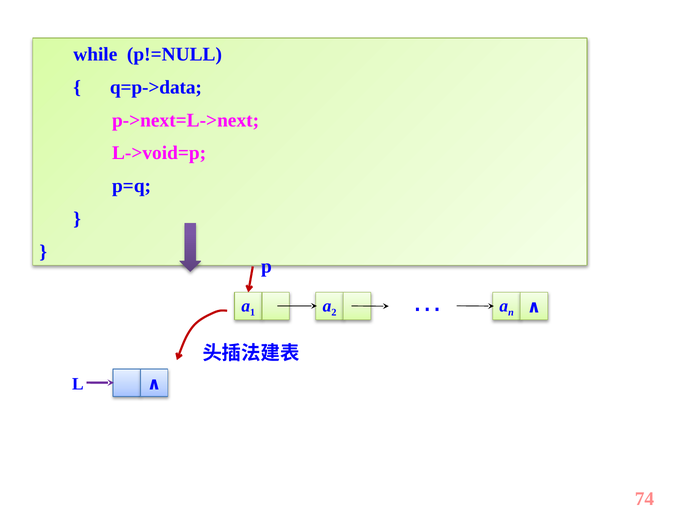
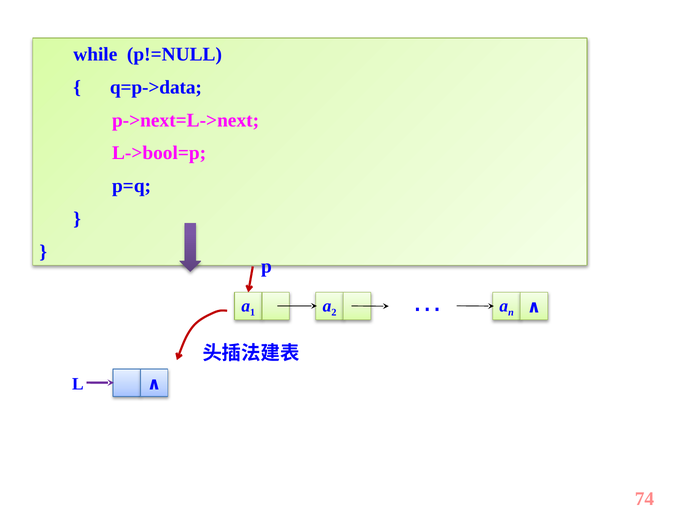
L->void=p: L->void=p -> L->bool=p (159, 153)
